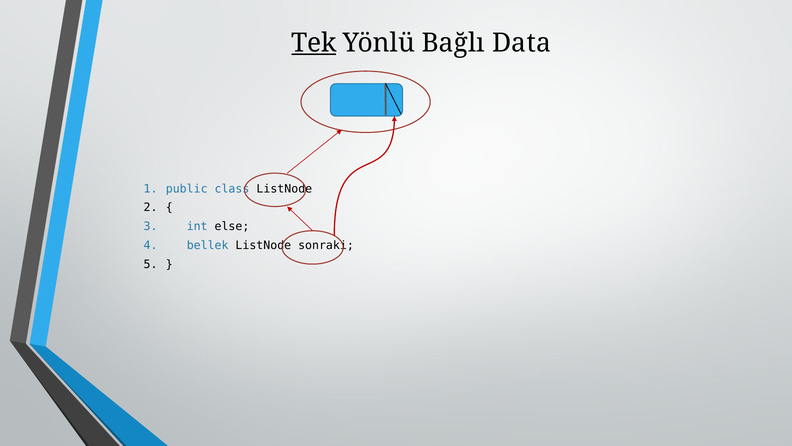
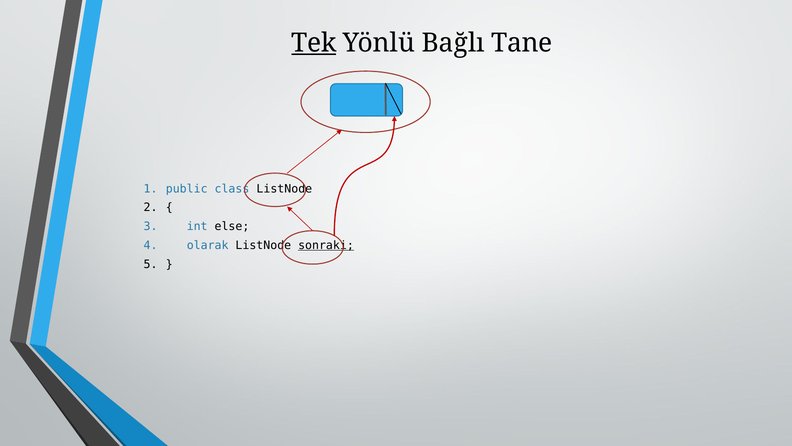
Data: Data -> Tane (522, 43)
bellek: bellek -> olarak (208, 245)
sonraki underline: none -> present (326, 245)
